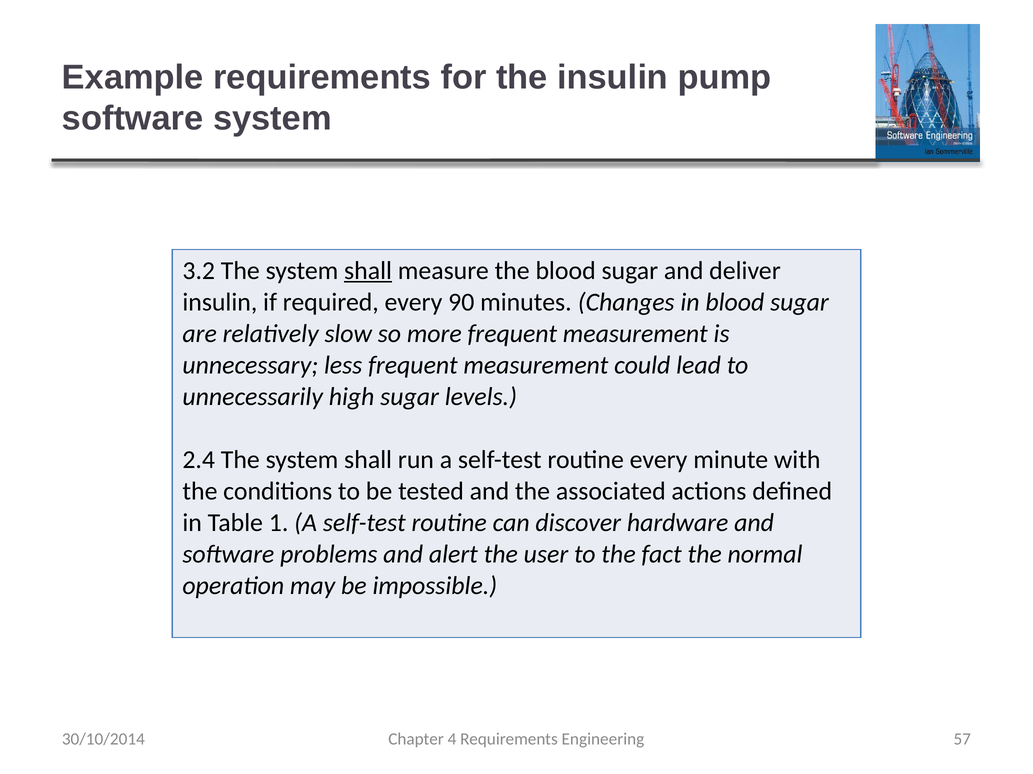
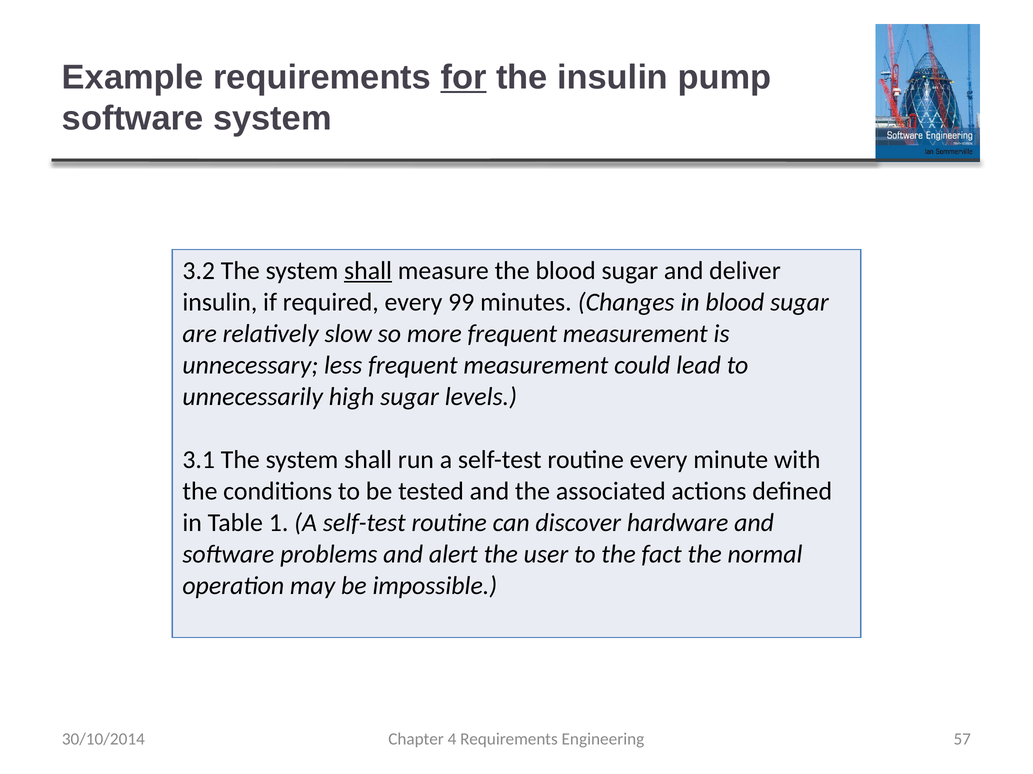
for underline: none -> present (463, 77)
90: 90 -> 99 (461, 302)
2.4: 2.4 -> 3.1 (199, 460)
